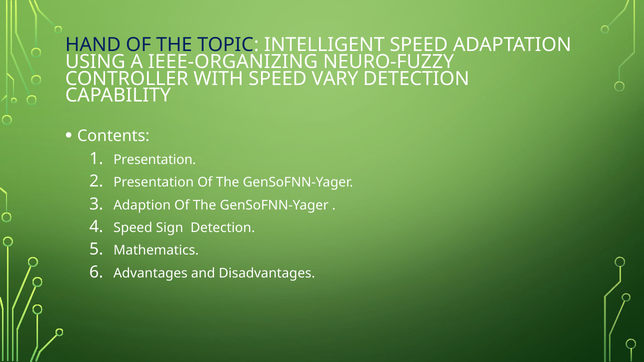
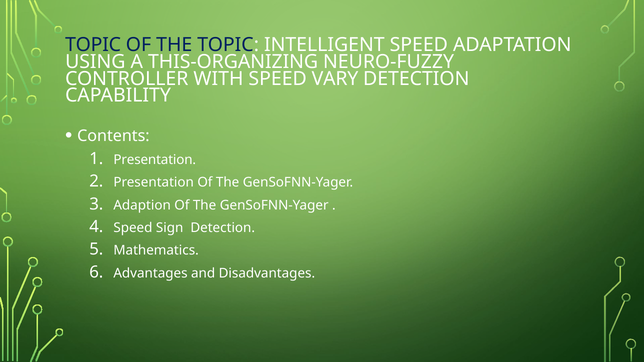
HAND: HAND -> TOPIC (93, 45)
IEEE-ORGANIZING: IEEE-ORGANIZING -> THIS-ORGANIZING (233, 62)
